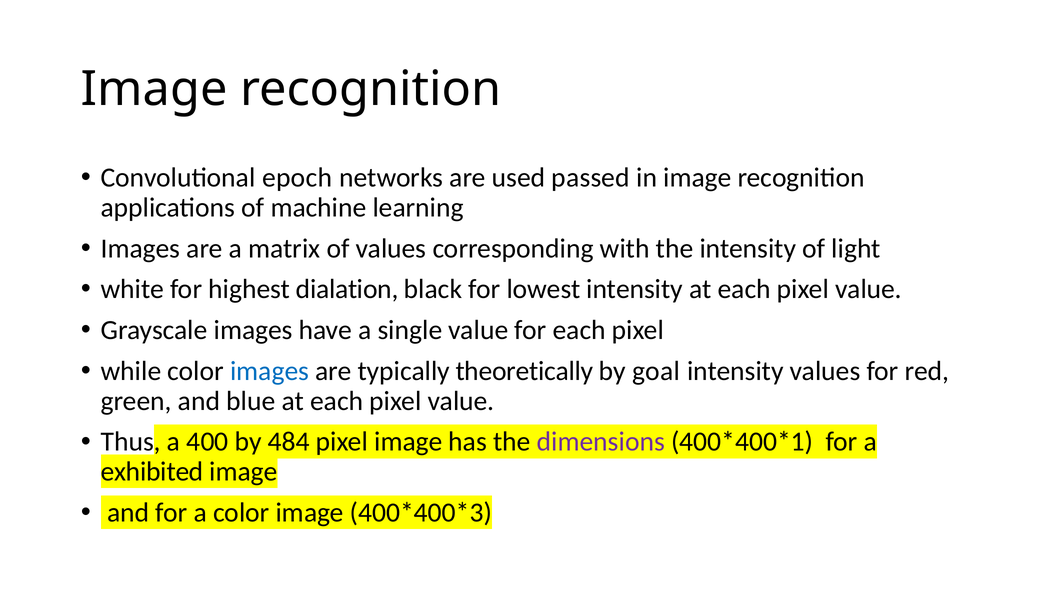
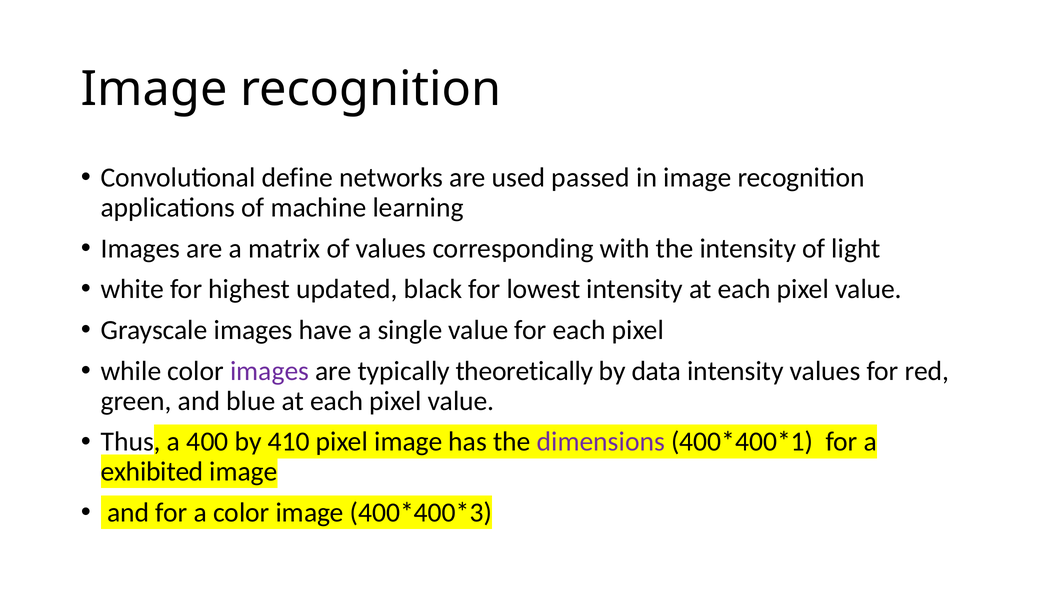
epoch: epoch -> define (297, 178)
dialation: dialation -> updated (347, 289)
images colour: blue -> purple (270, 371)
goal: goal -> data (656, 371)
484: 484 -> 410 (289, 442)
